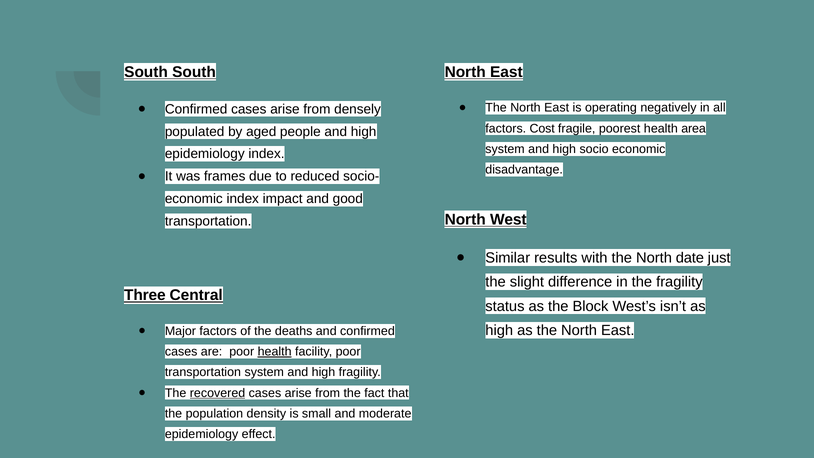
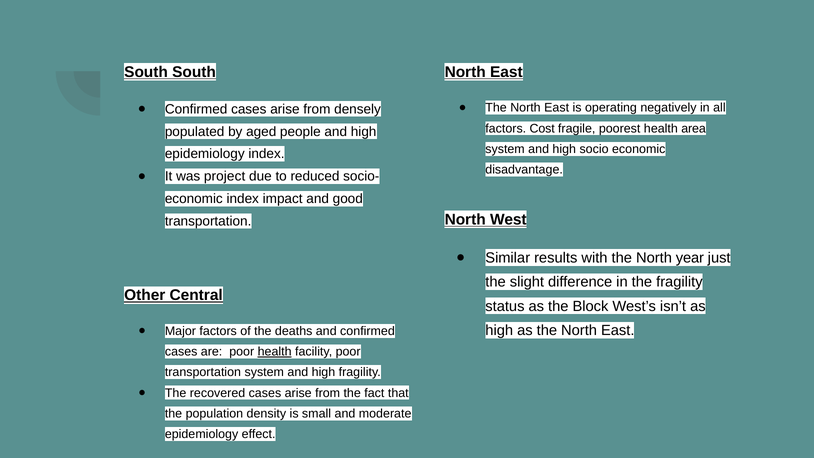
frames: frames -> project (225, 176)
date: date -> year (690, 258)
Three: Three -> Other (145, 295)
recovered underline: present -> none (218, 393)
